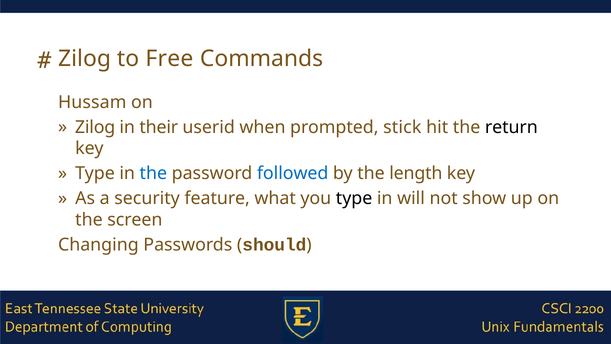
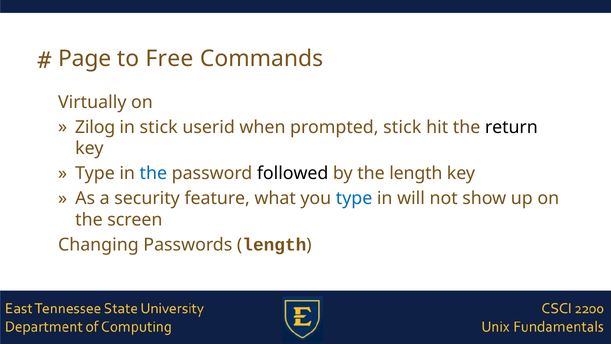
Zilog: Zilog -> Page (85, 59)
Hussam: Hussam -> Virtually (92, 102)
in their: their -> stick (159, 127)
followed colour: blue -> black (293, 173)
type colour: black -> blue (354, 198)
should: should -> length (274, 245)
